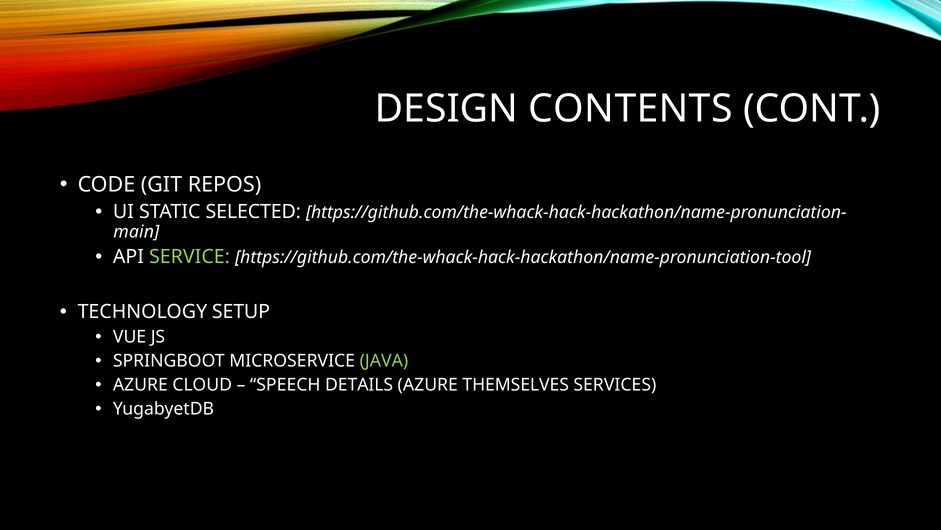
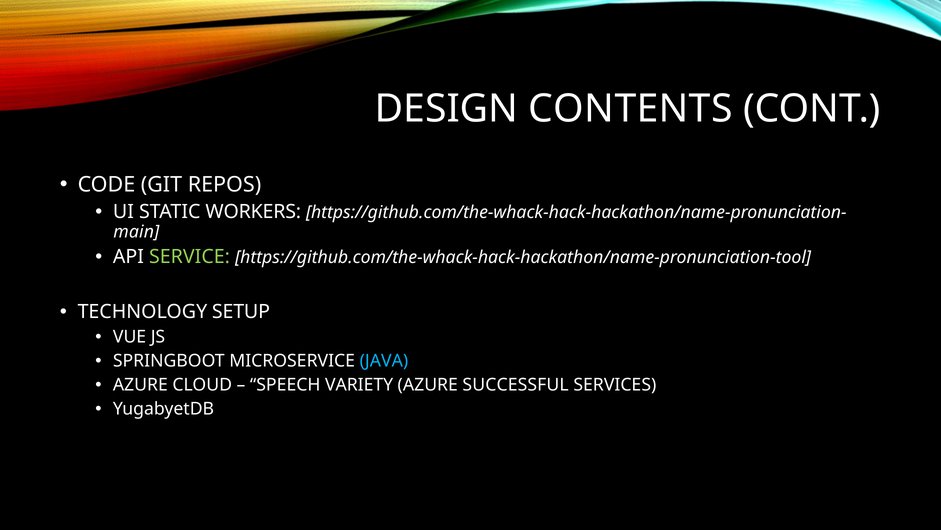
SELECTED: SELECTED -> WORKERS (253, 212)
JAVA colour: light green -> light blue (384, 361)
DETAILS: DETAILS -> VARIETY (359, 385)
THEMSELVES: THEMSELVES -> SUCCESSFUL (516, 385)
